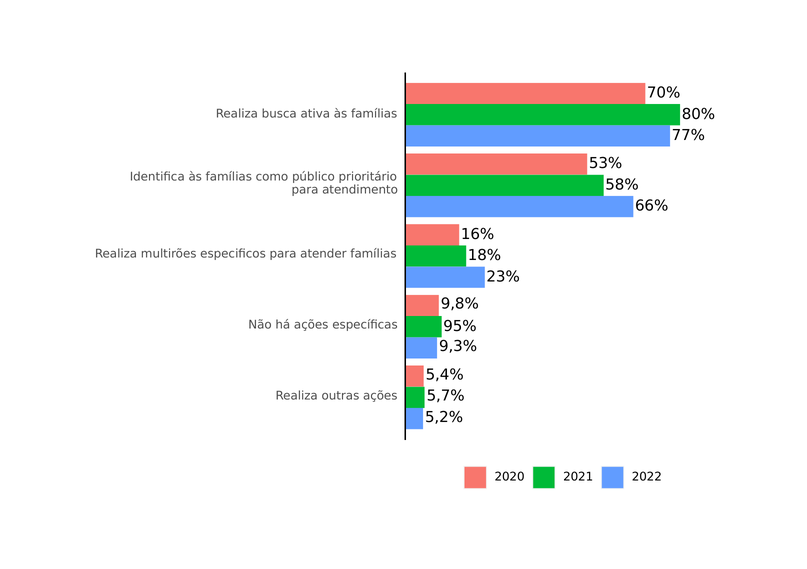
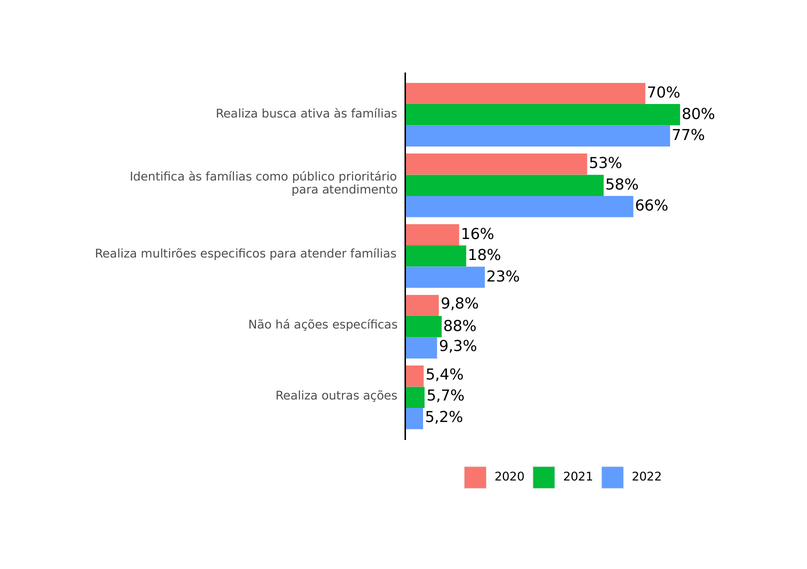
95%: 95% -> 88% (460, 326)
